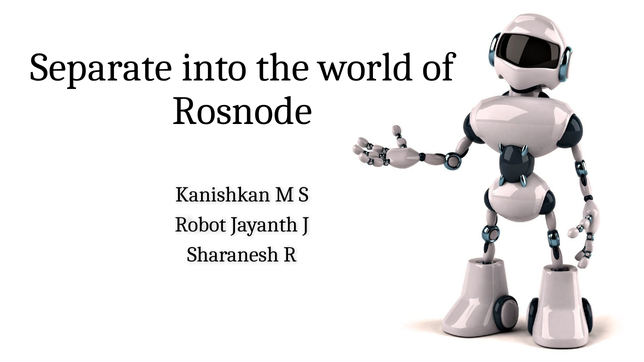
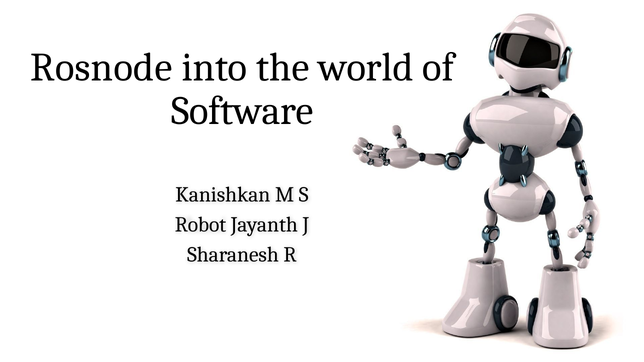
Separate: Separate -> Rosnode (101, 68)
Rosnode: Rosnode -> Software (242, 111)
